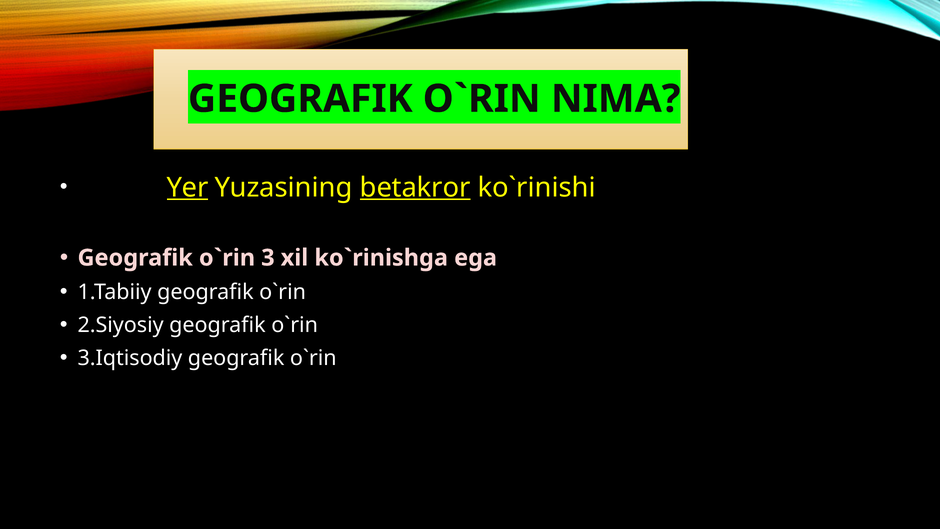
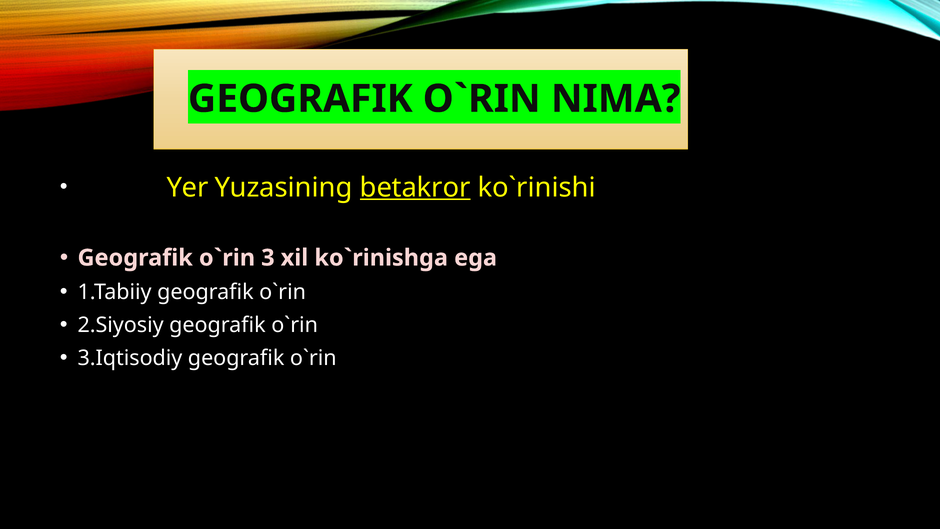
Yer underline: present -> none (188, 187)
